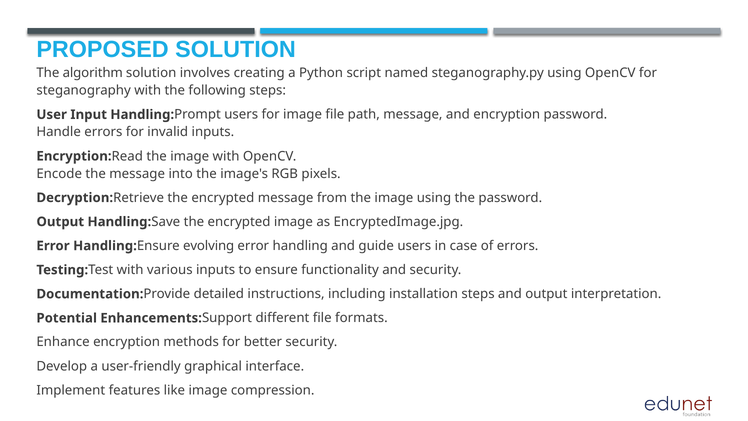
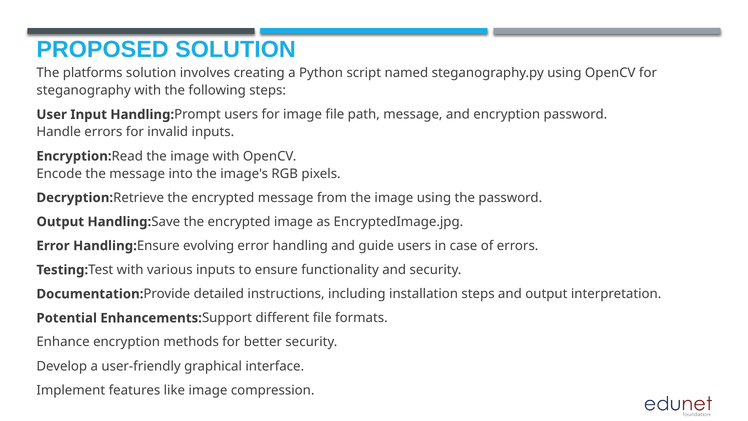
algorithm: algorithm -> platforms (93, 73)
